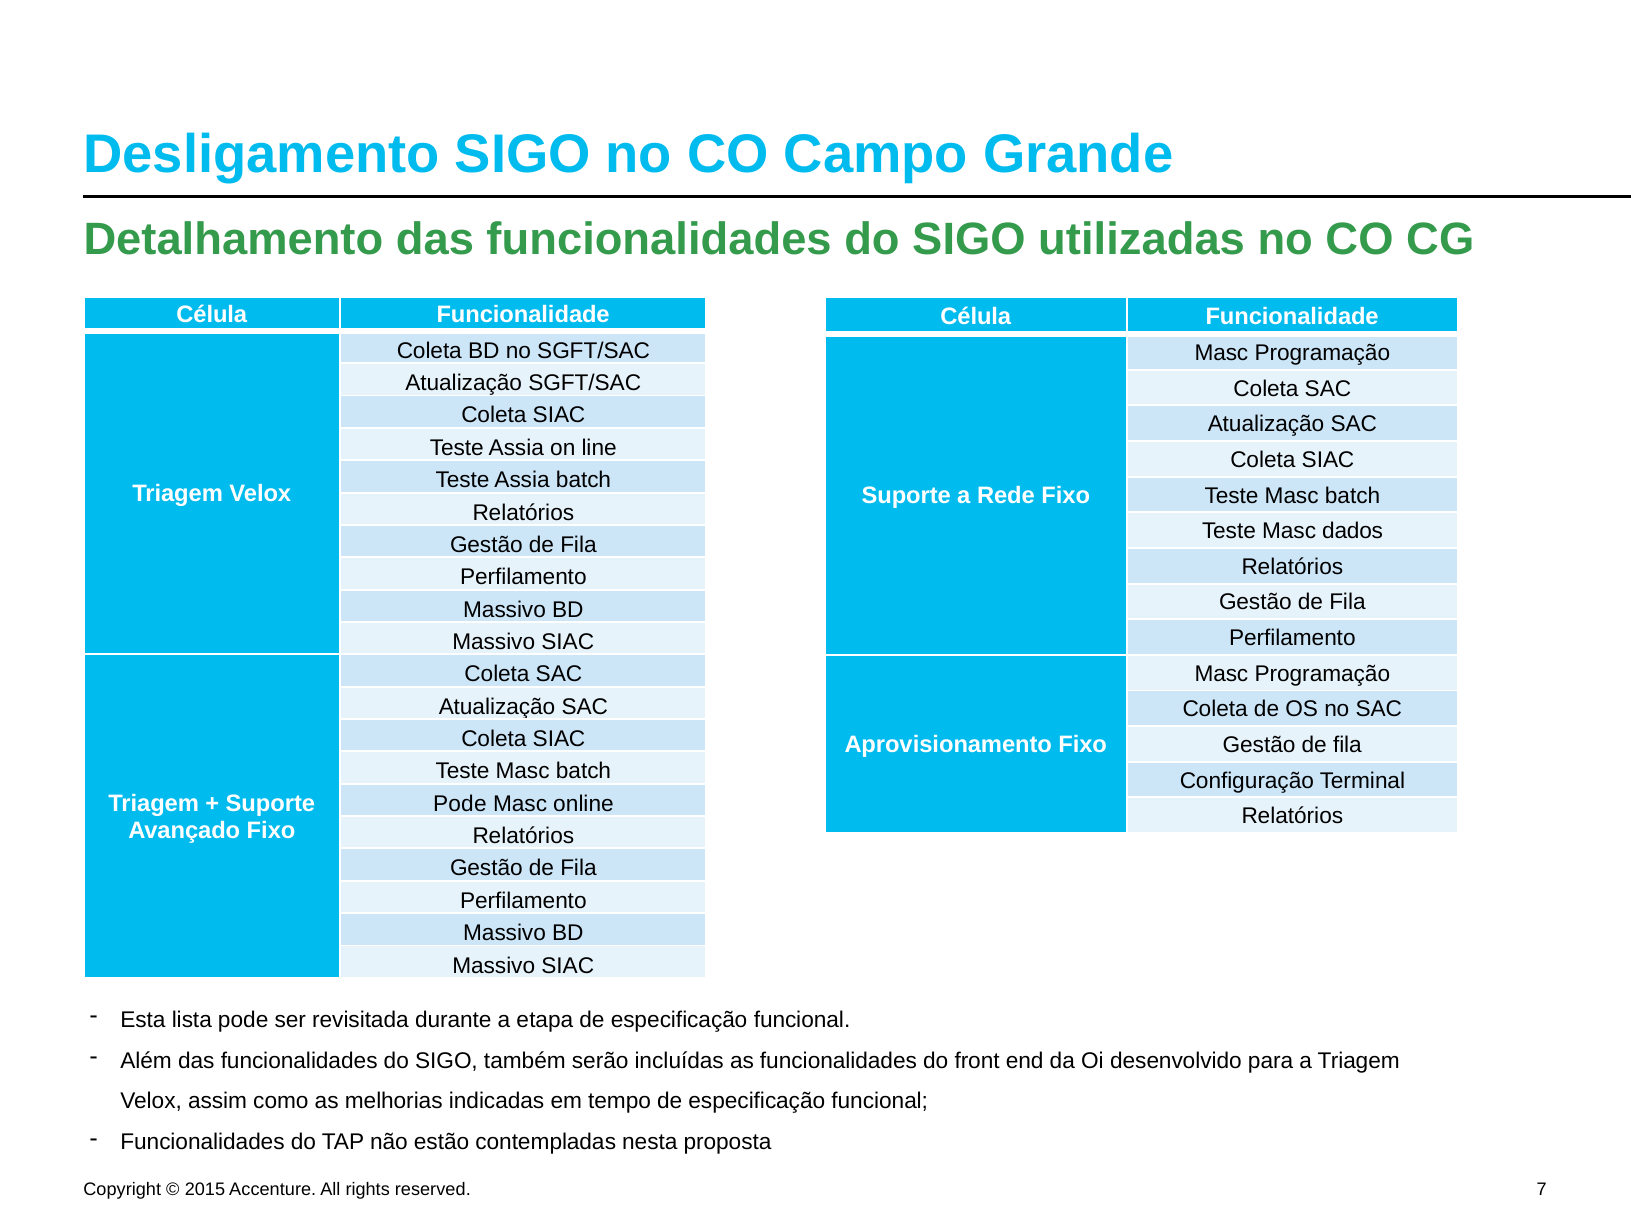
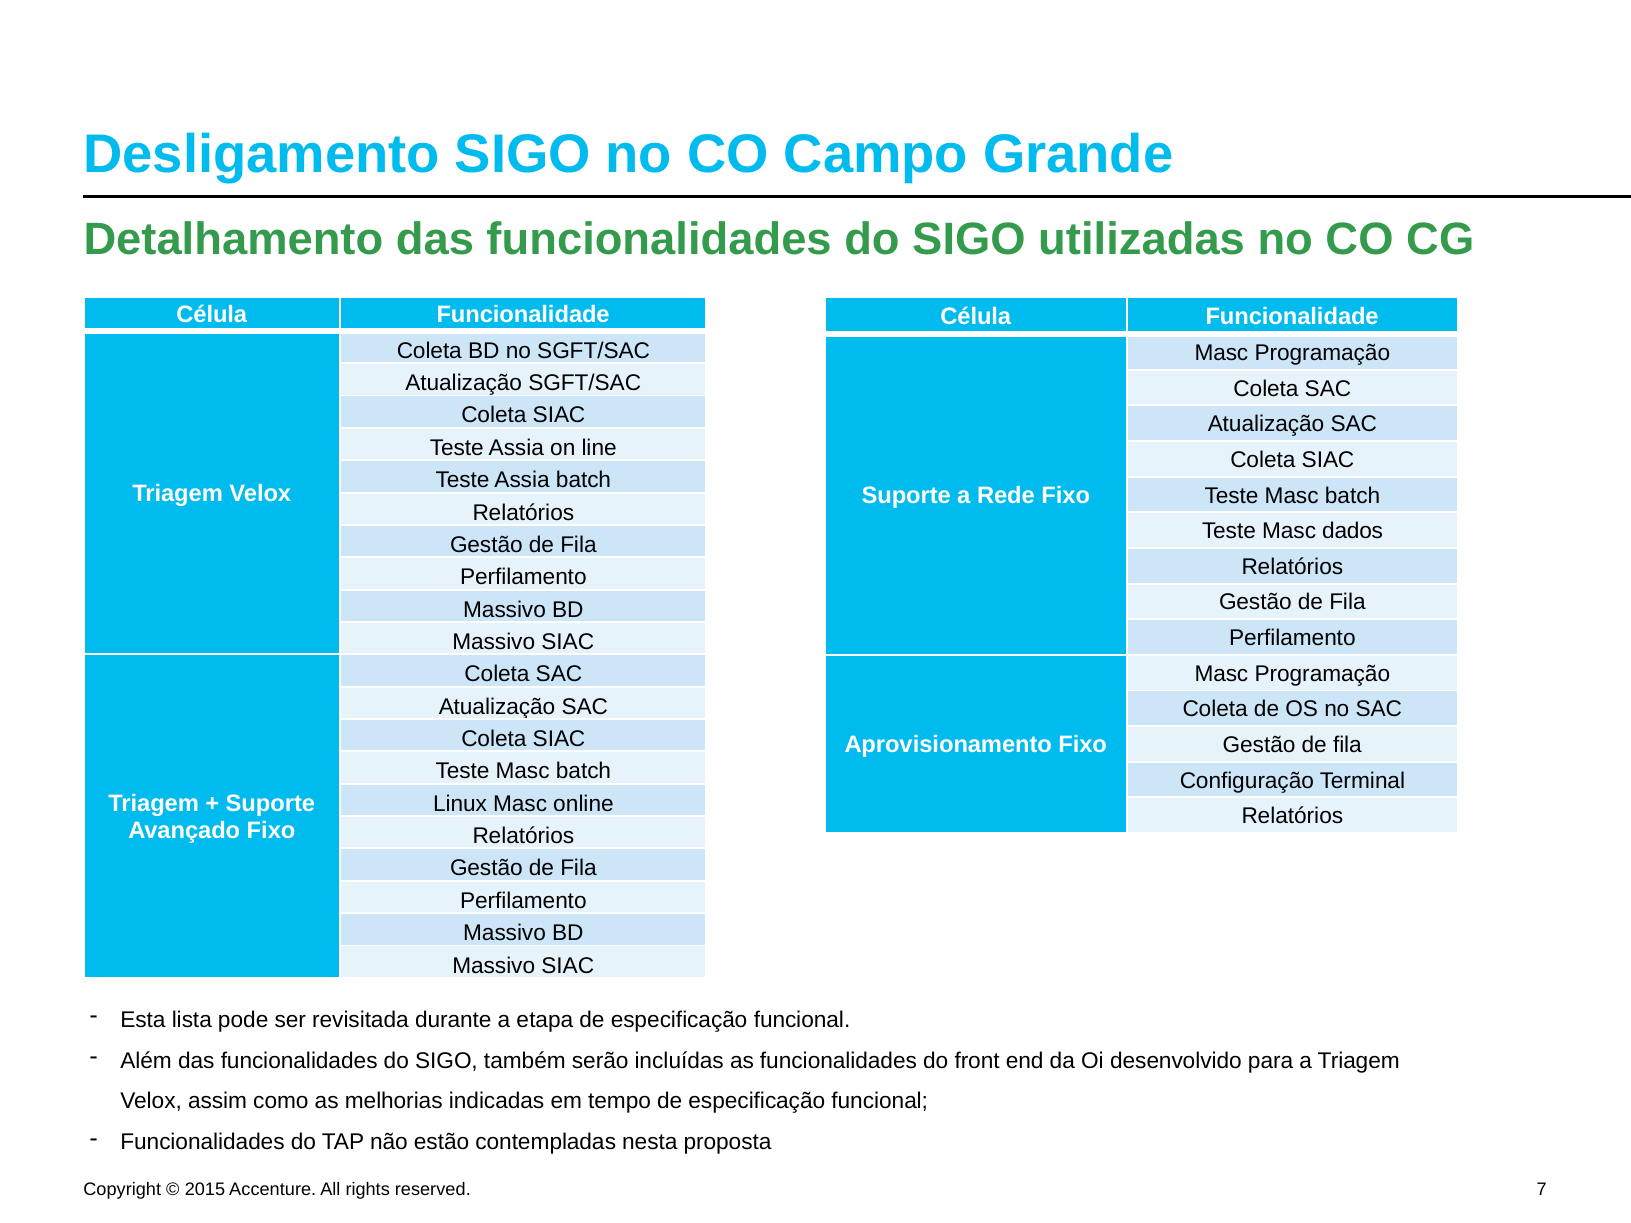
Pode: Pode -> Linux (460, 804)
